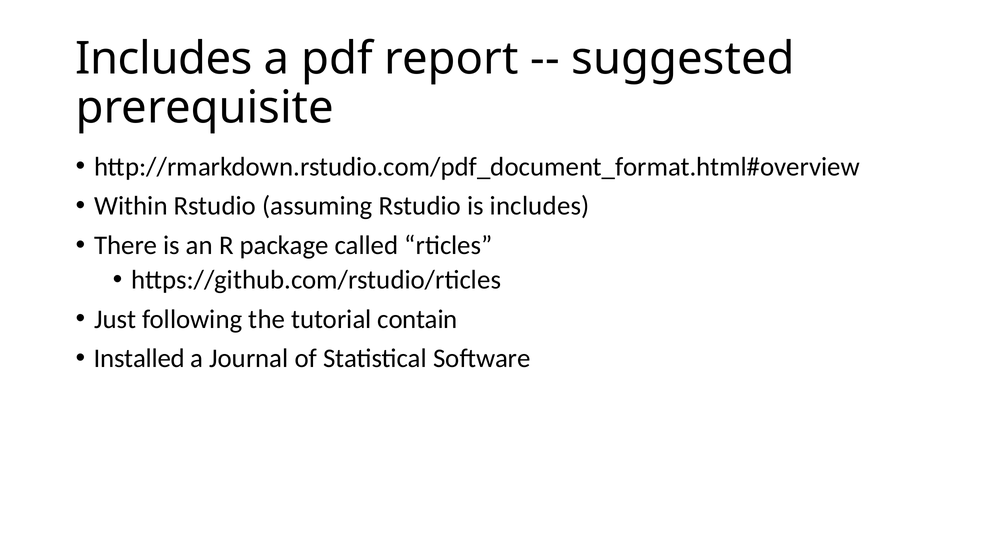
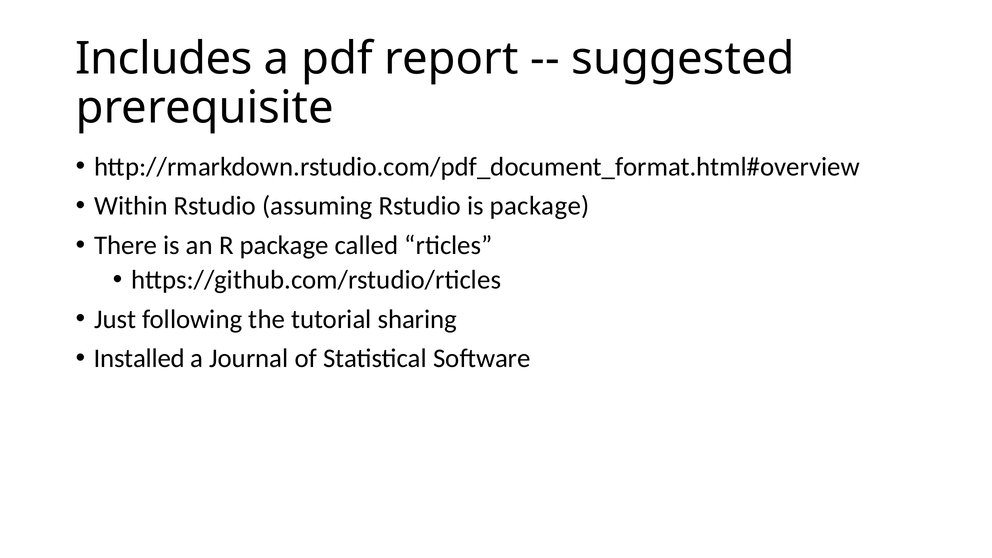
is includes: includes -> package (540, 206)
contain: contain -> sharing (417, 319)
